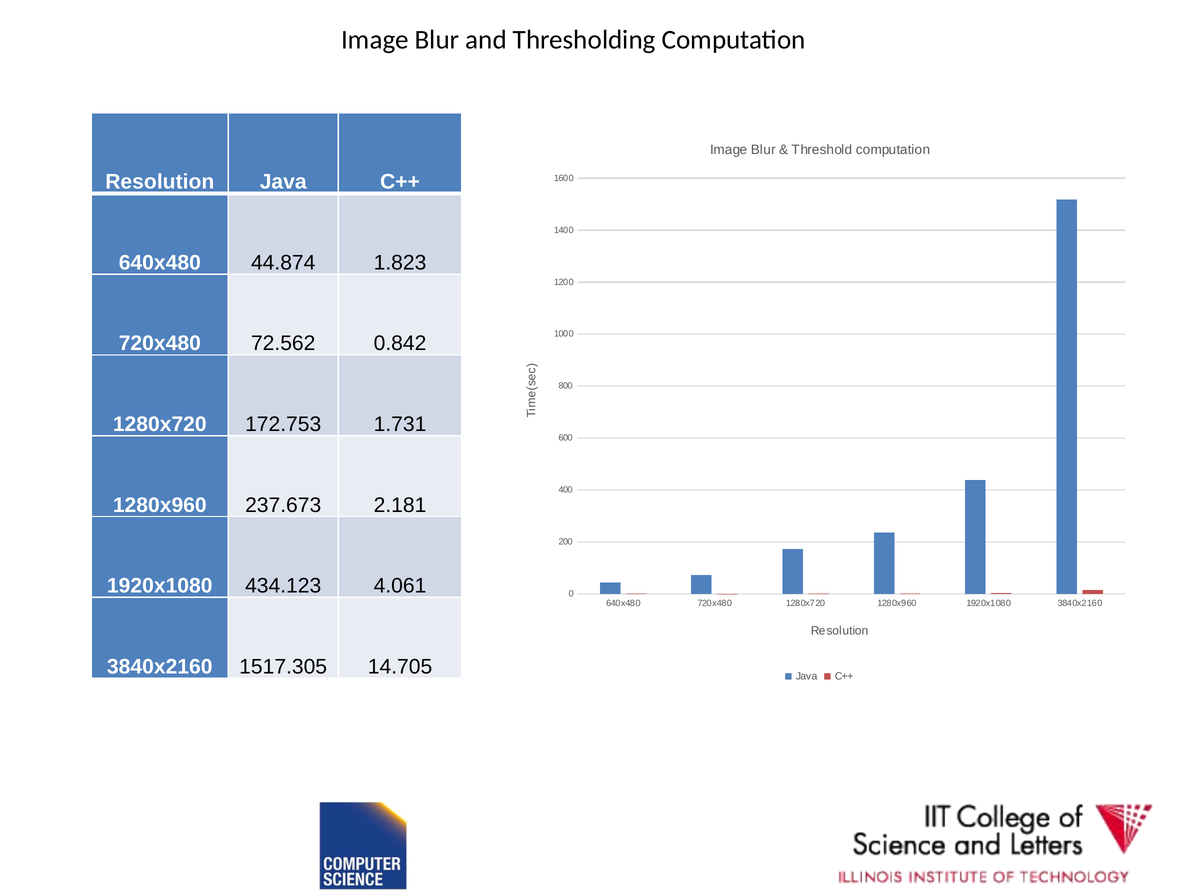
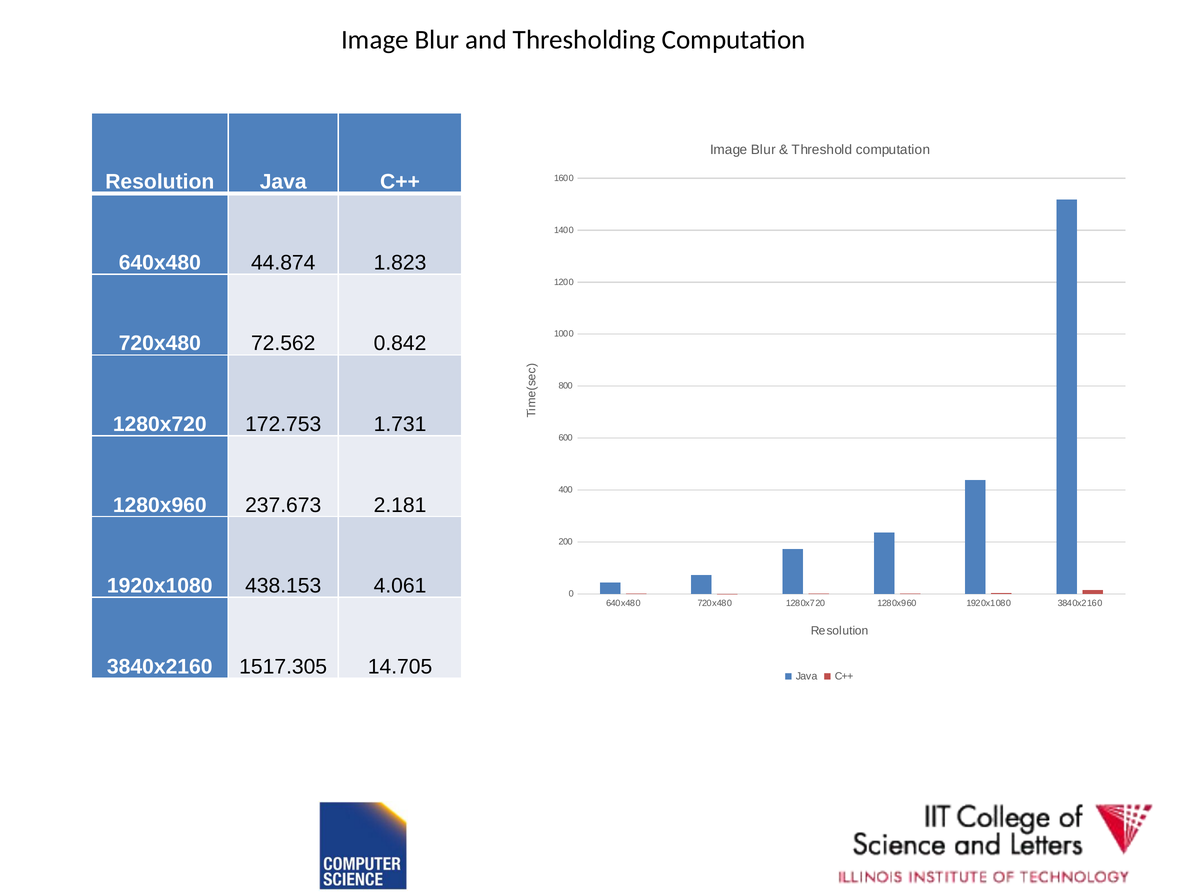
434.123: 434.123 -> 438.153 (283, 586)
